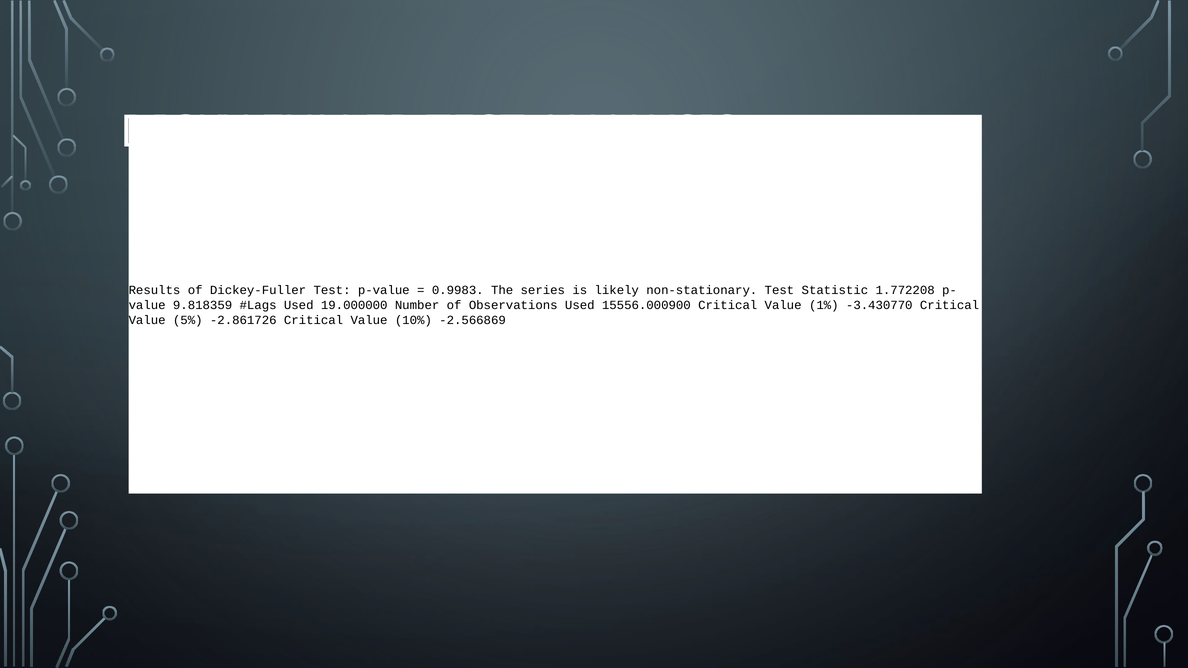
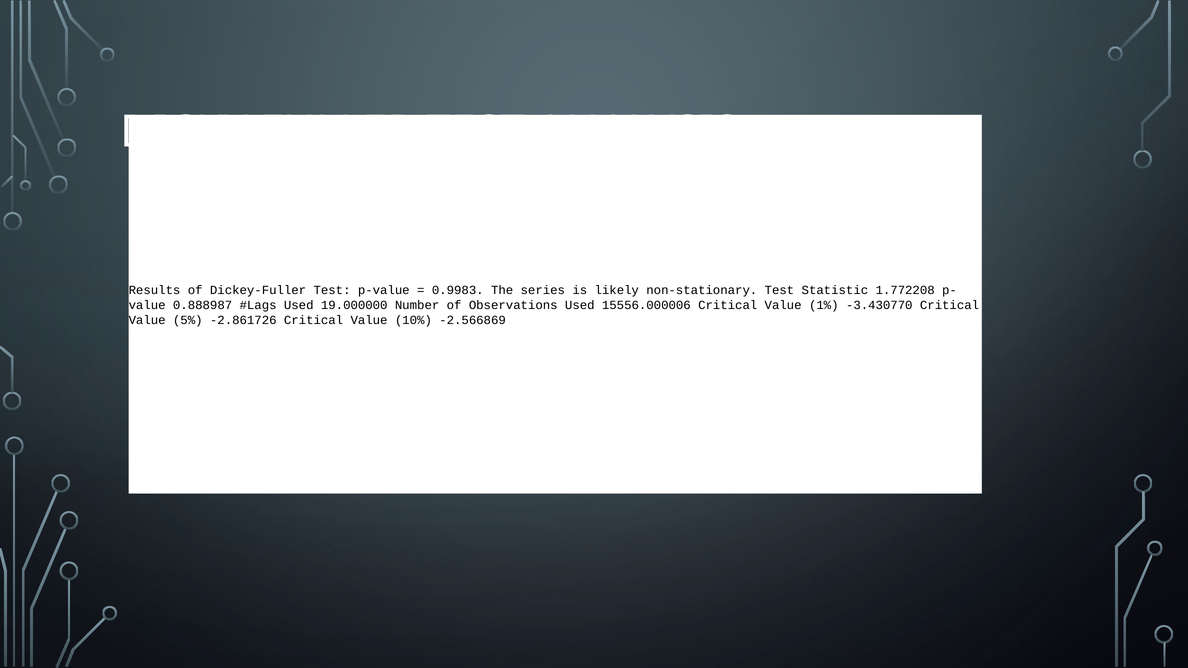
9.818359: 9.818359 -> 0.888987 (203, 305)
15556.000900: 15556.000900 -> 15556.000006 (646, 305)
